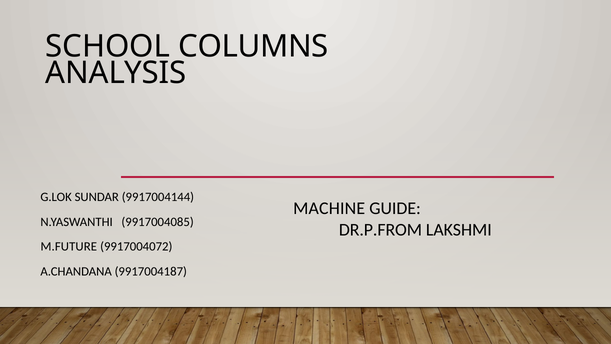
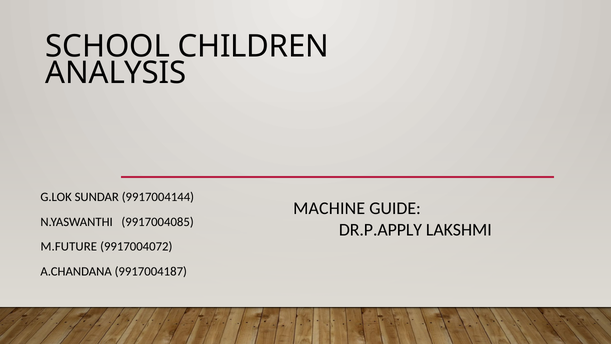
COLUMNS: COLUMNS -> CHILDREN (253, 46)
DR.P.FROM: DR.P.FROM -> DR.P.APPLY (380, 229)
